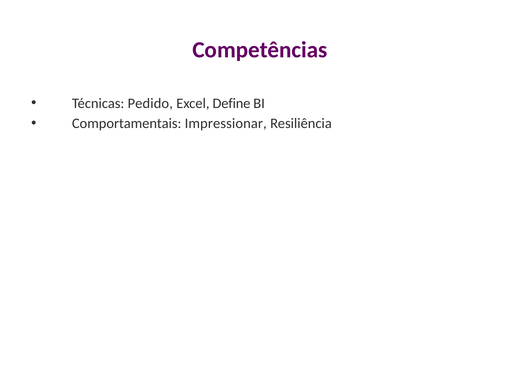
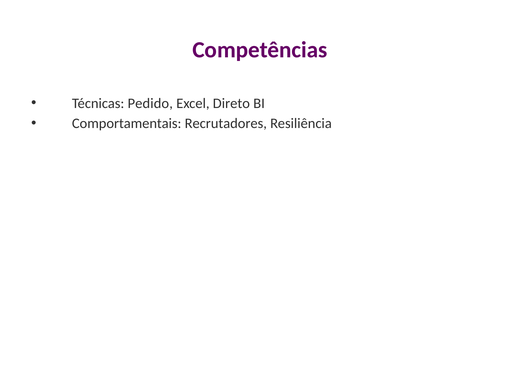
Define: Define -> Direto (231, 103)
Impressionar: Impressionar -> Recrutadores (226, 124)
